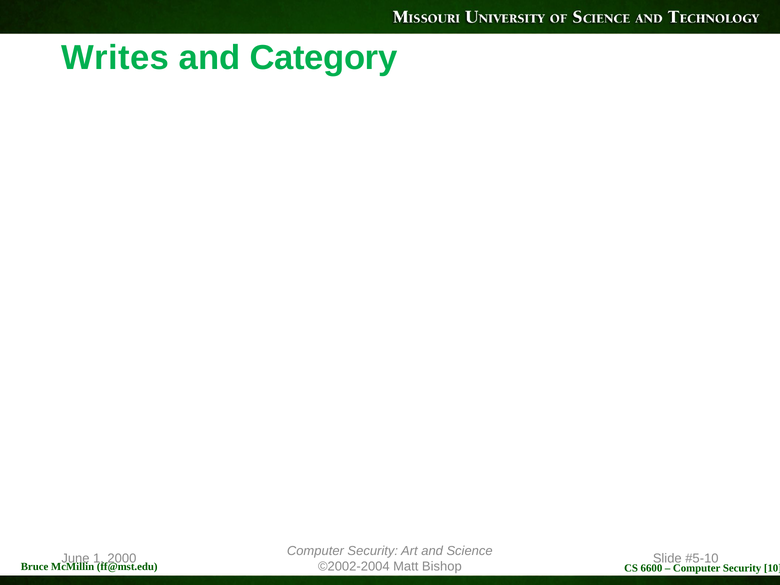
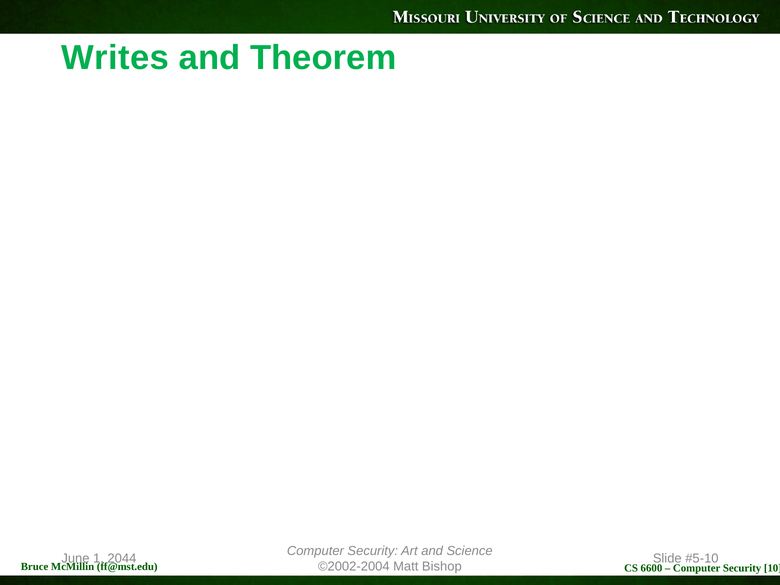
Category: Category -> Theorem (323, 58)
2000: 2000 -> 2044 (122, 559)
